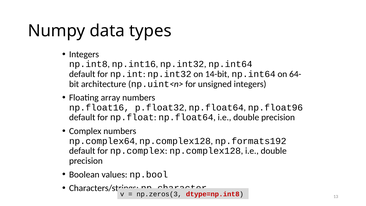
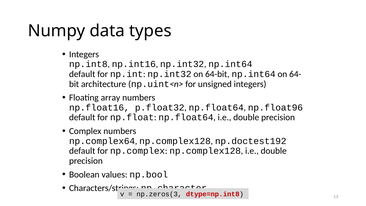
14-bit: 14-bit -> 64-bit (217, 74)
np.formats192: np.formats192 -> np.doctest192 (251, 141)
